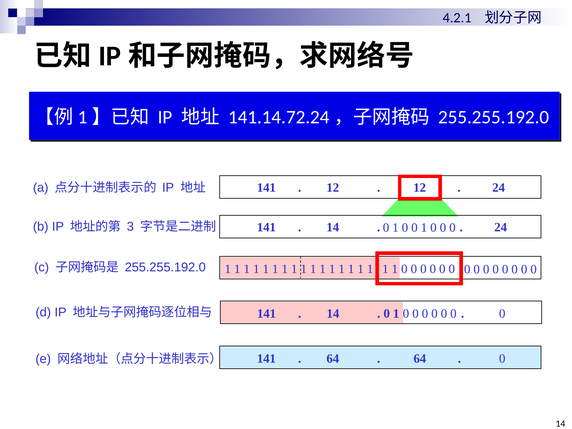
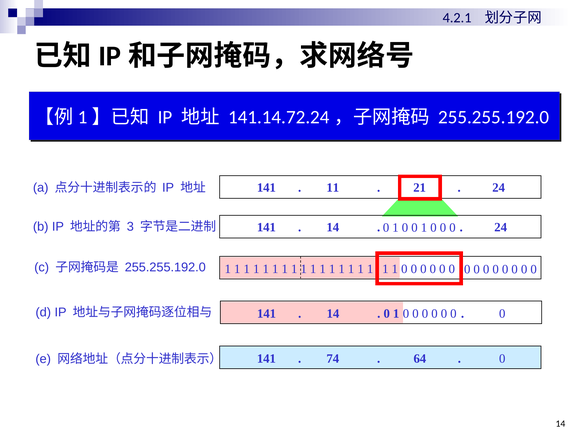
12: 12 -> 11 (333, 188)
12: 12 -> 21 (420, 188)
64: 64 -> 74 (333, 359)
